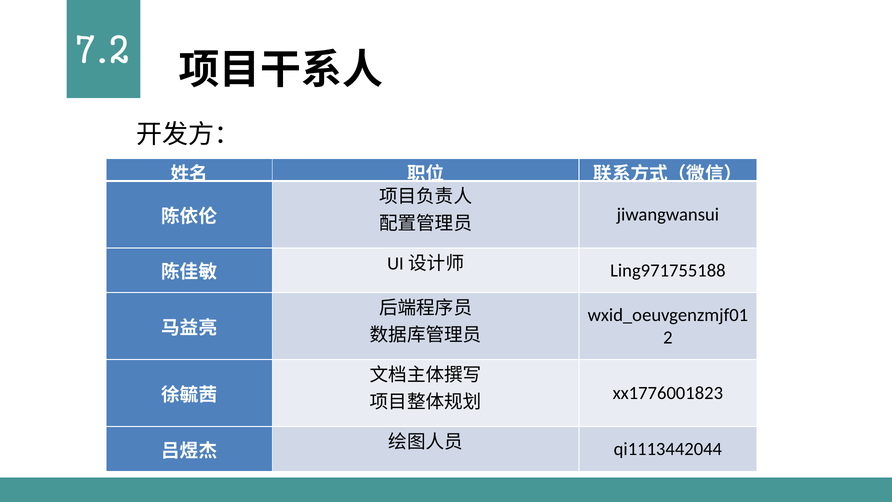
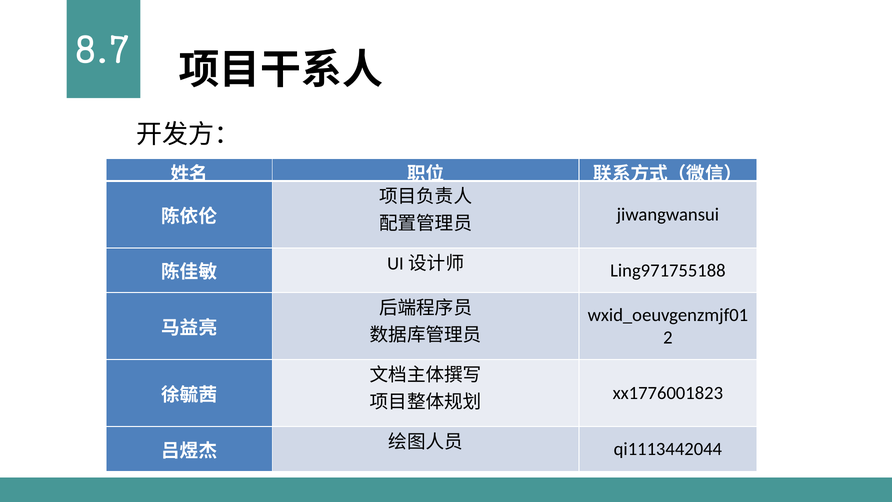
7.2: 7.2 -> 8.7 (102, 51)
